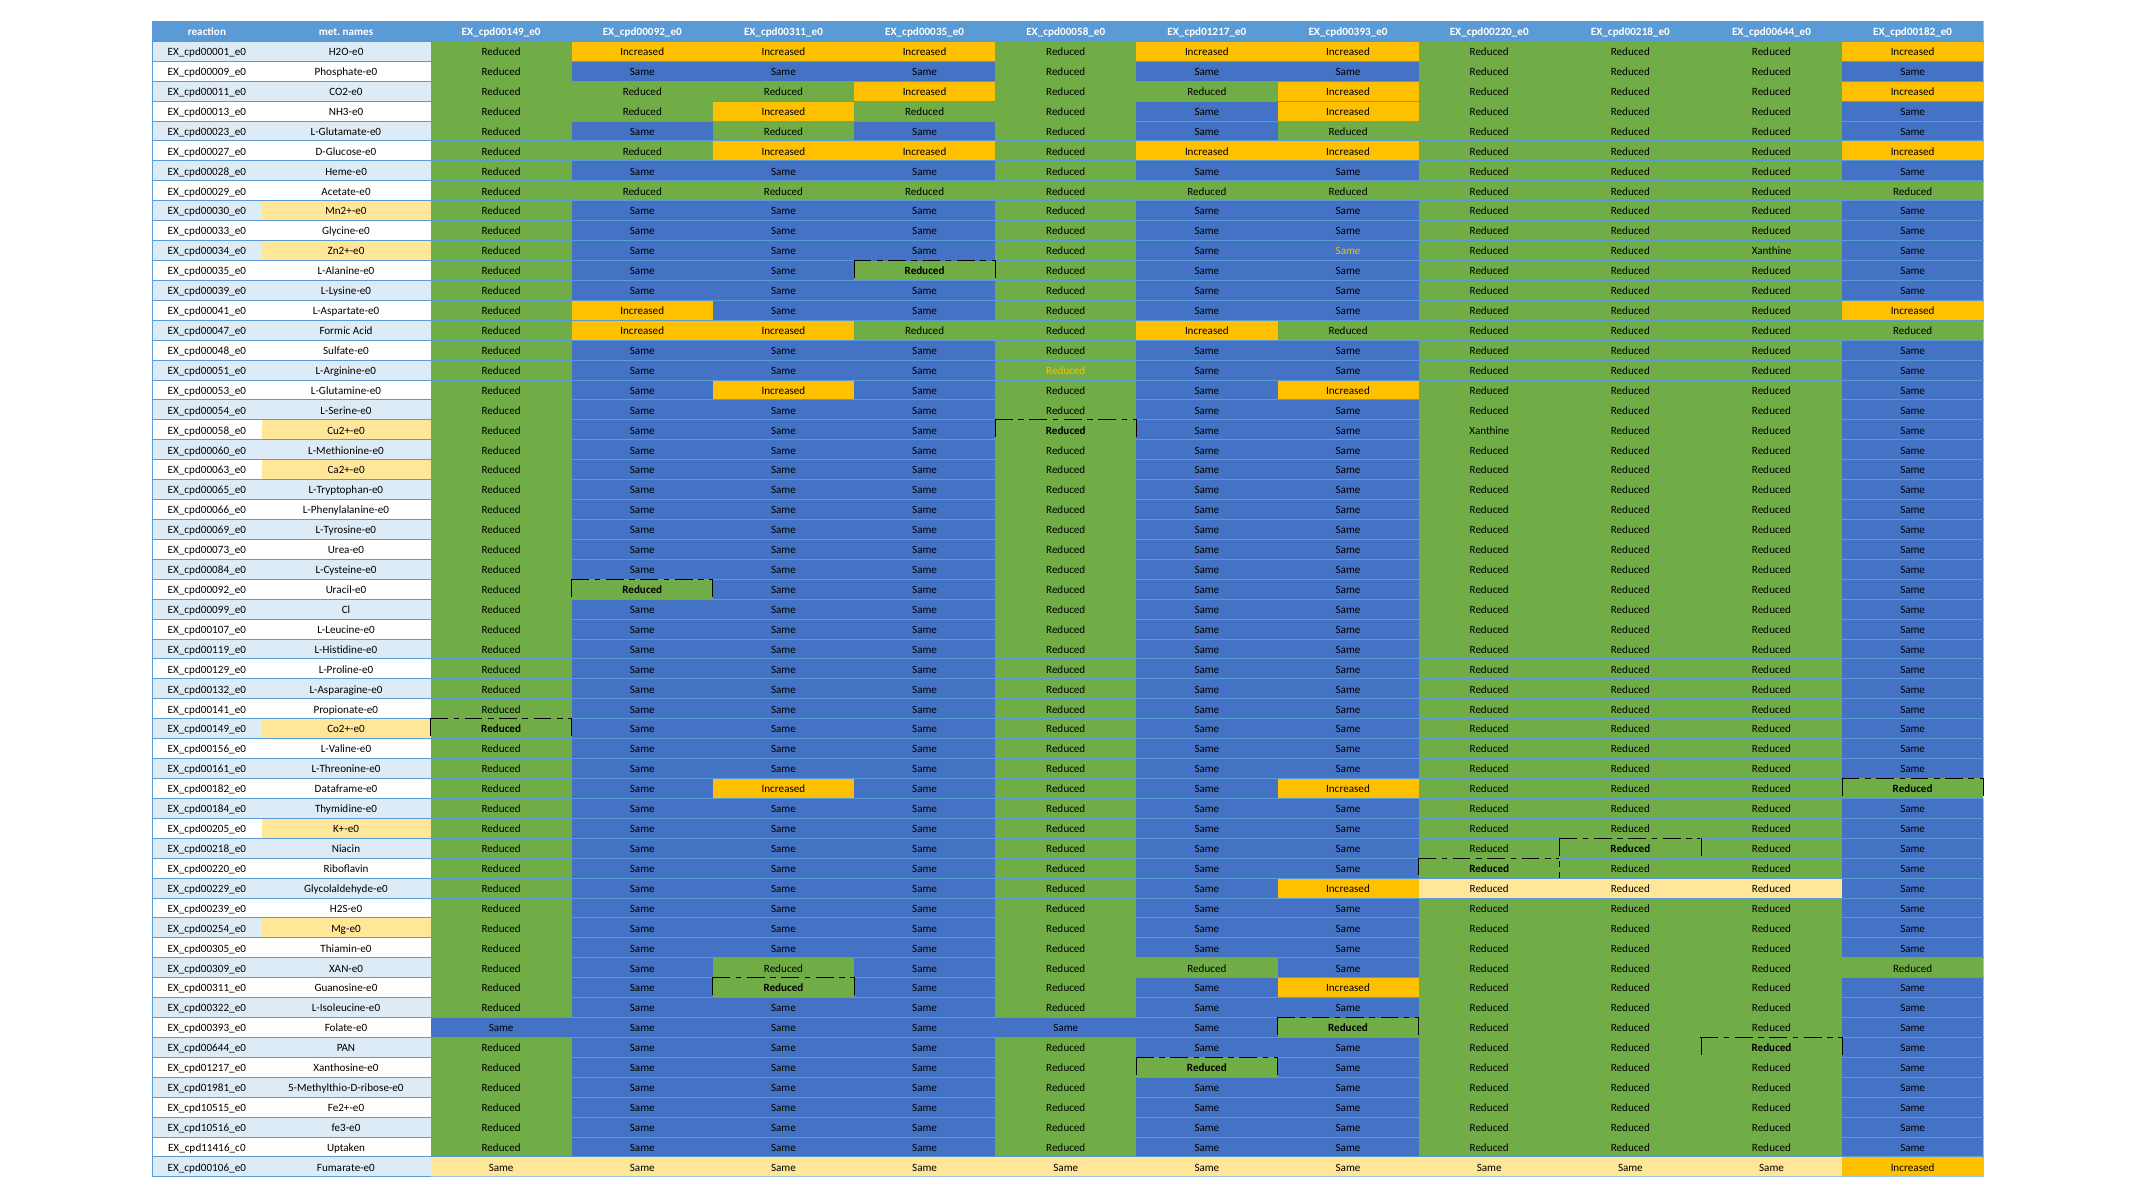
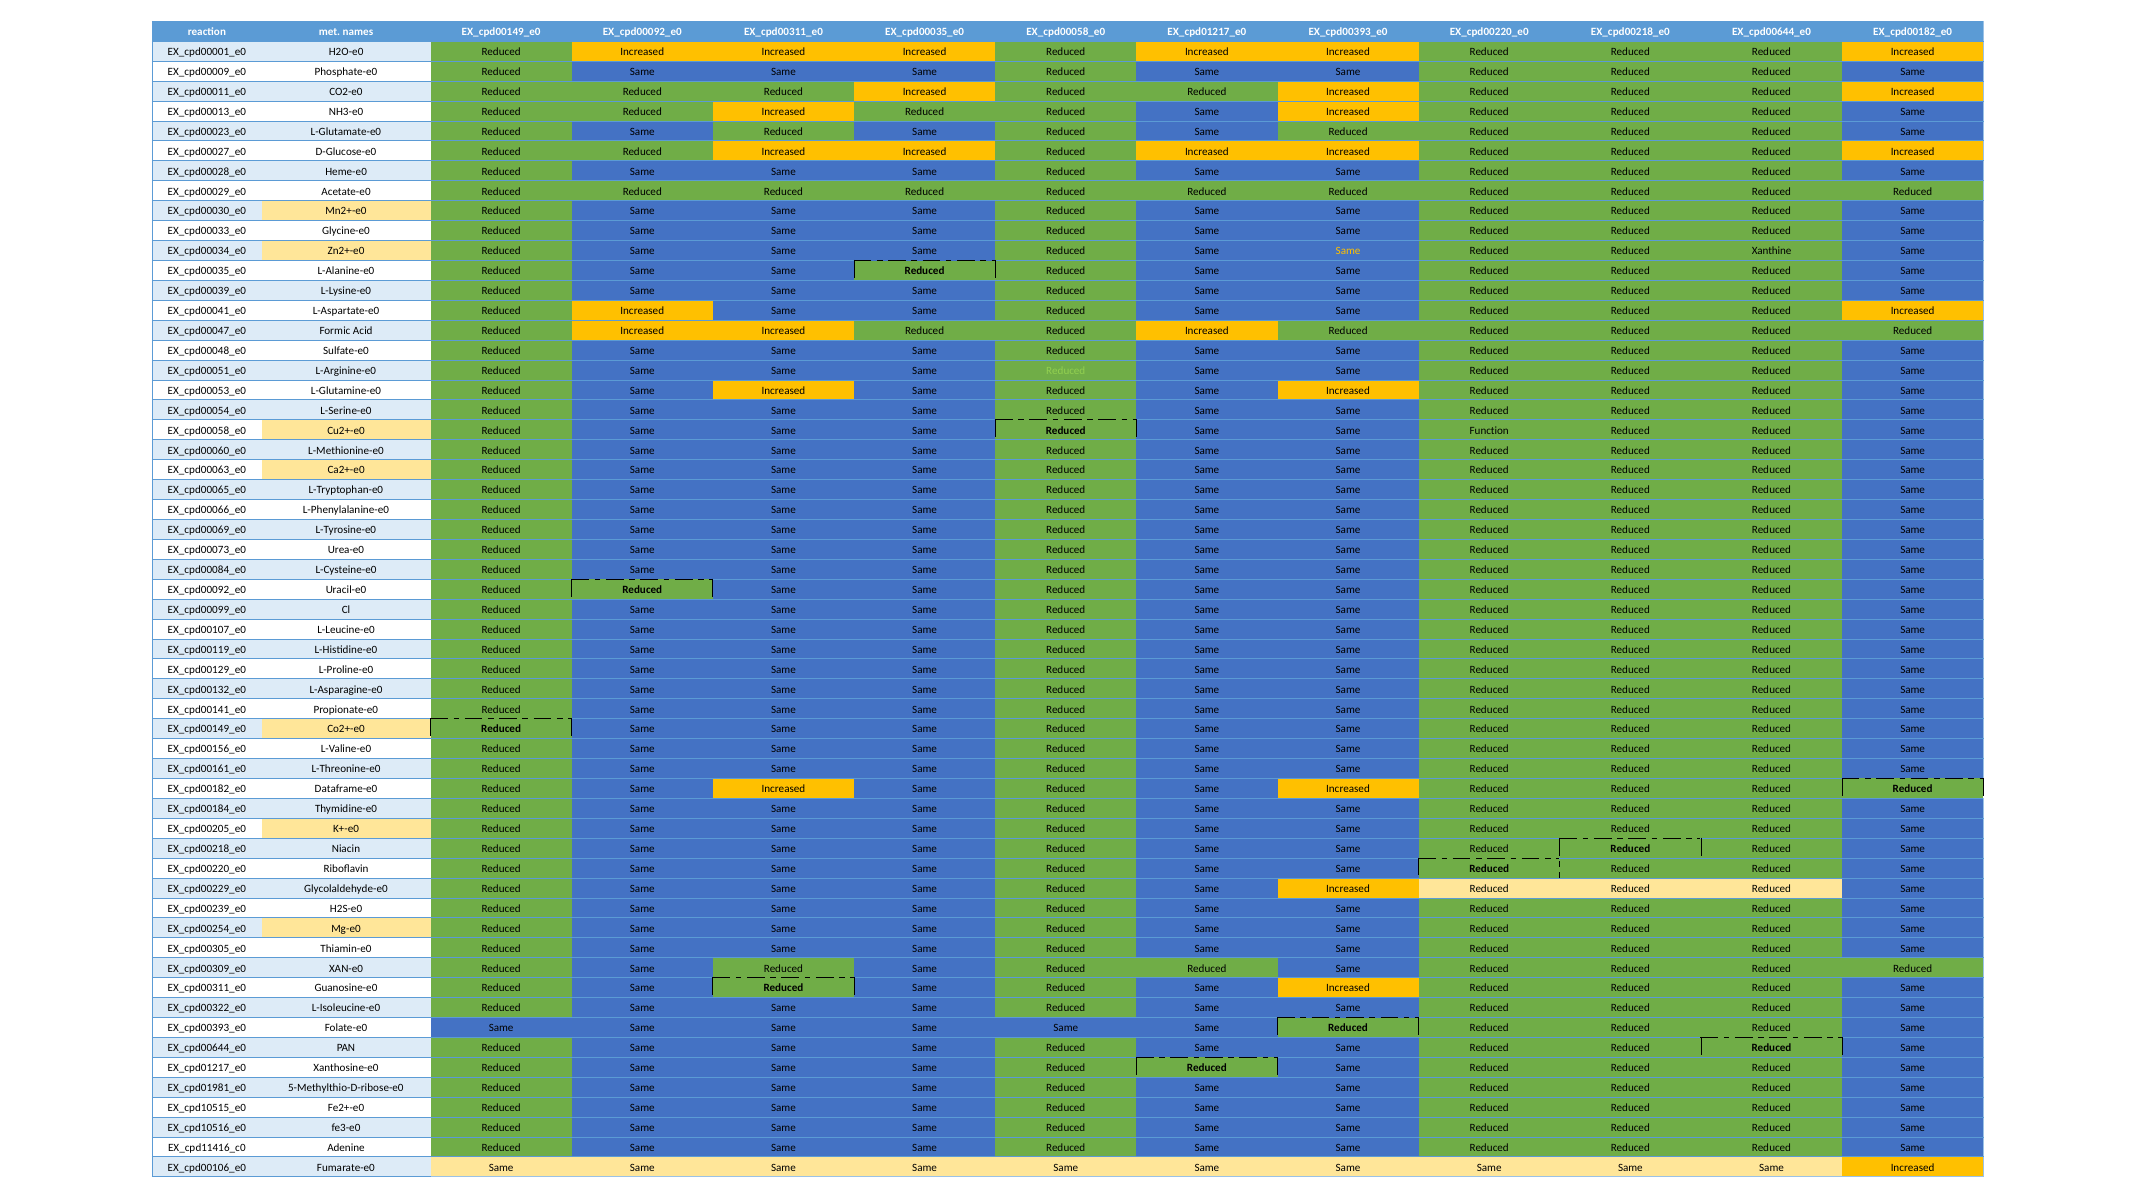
Reduced colour: yellow -> light green (1066, 371)
Same Xanthine: Xanthine -> Function (1489, 431)
Uptaken: Uptaken -> Adenine (346, 1148)
